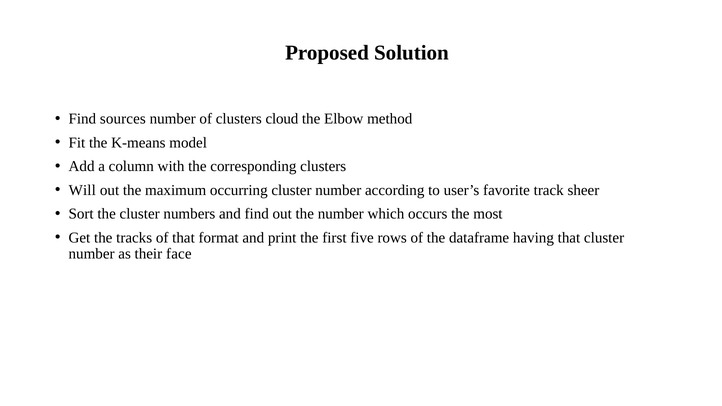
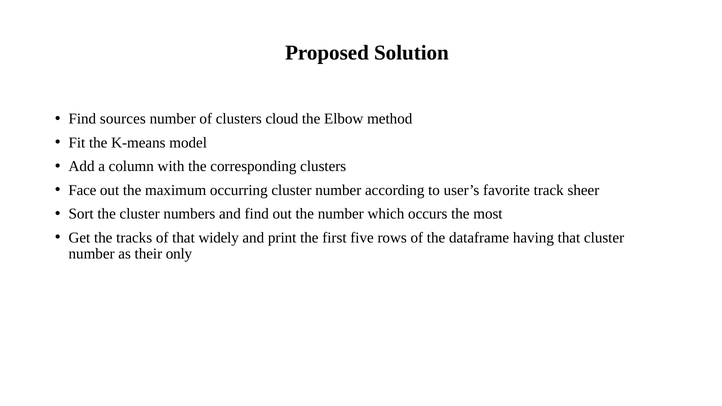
Will: Will -> Face (82, 190)
format: format -> widely (219, 238)
face: face -> only (179, 254)
